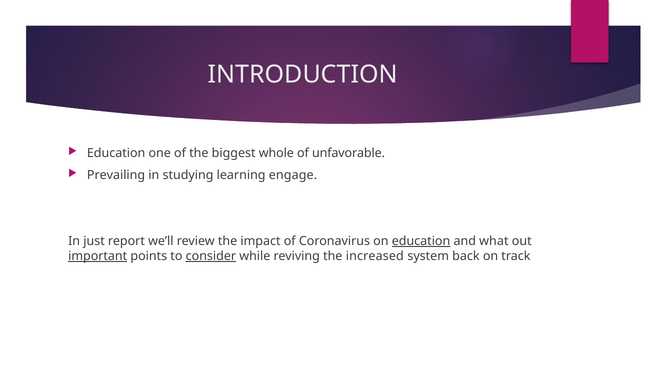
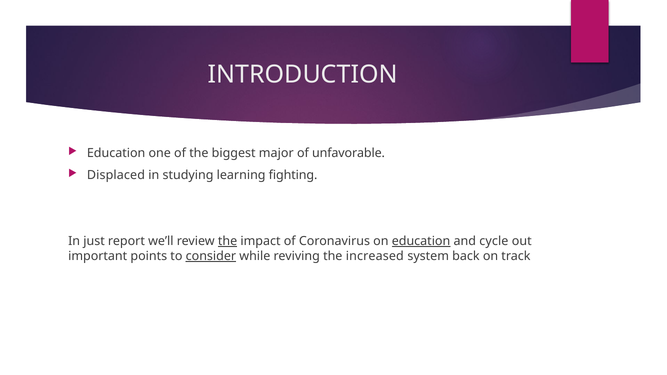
whole: whole -> major (276, 153)
Prevailing: Prevailing -> Displaced (116, 175)
engage: engage -> fighting (293, 175)
the underline: none -> present (228, 241)
what: what -> cycle (494, 241)
important underline: present -> none (98, 256)
